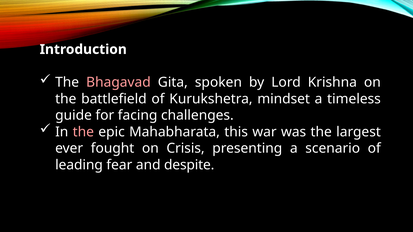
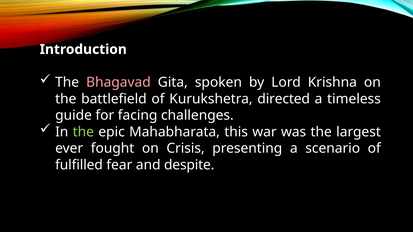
mindset: mindset -> directed (284, 99)
the colour: pink -> light green (83, 132)
leading: leading -> fulfilled (79, 165)
